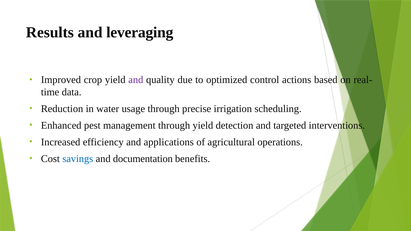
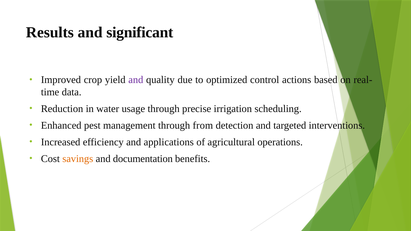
leveraging: leveraging -> significant (140, 32)
through yield: yield -> from (203, 126)
savings colour: blue -> orange (78, 159)
